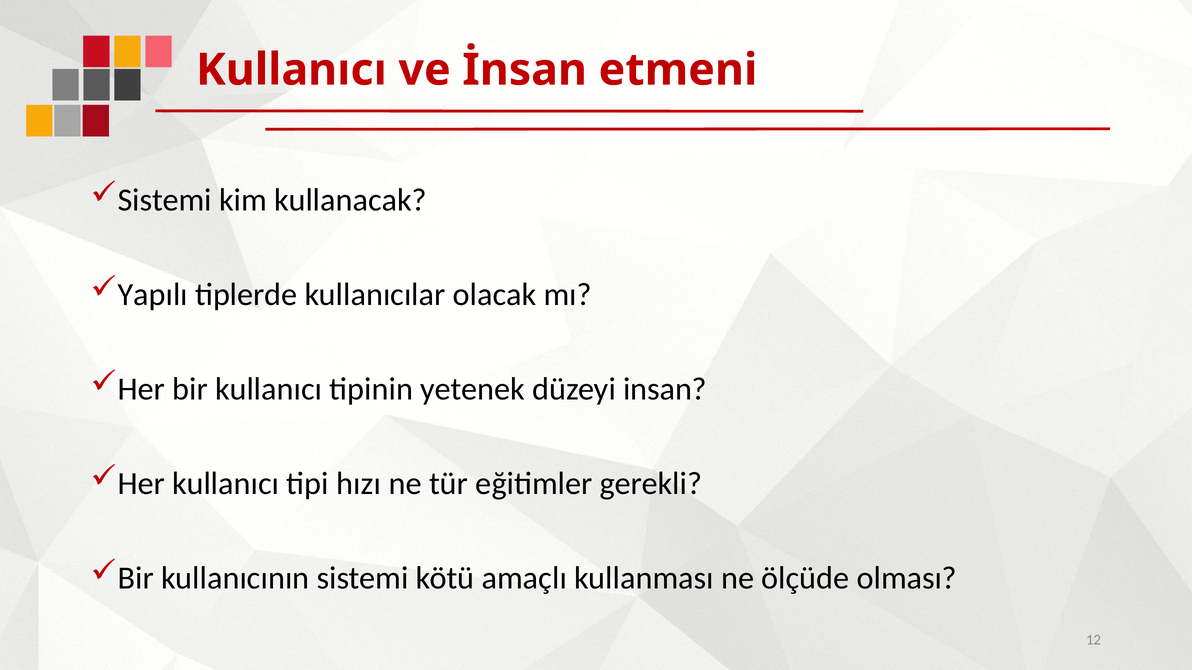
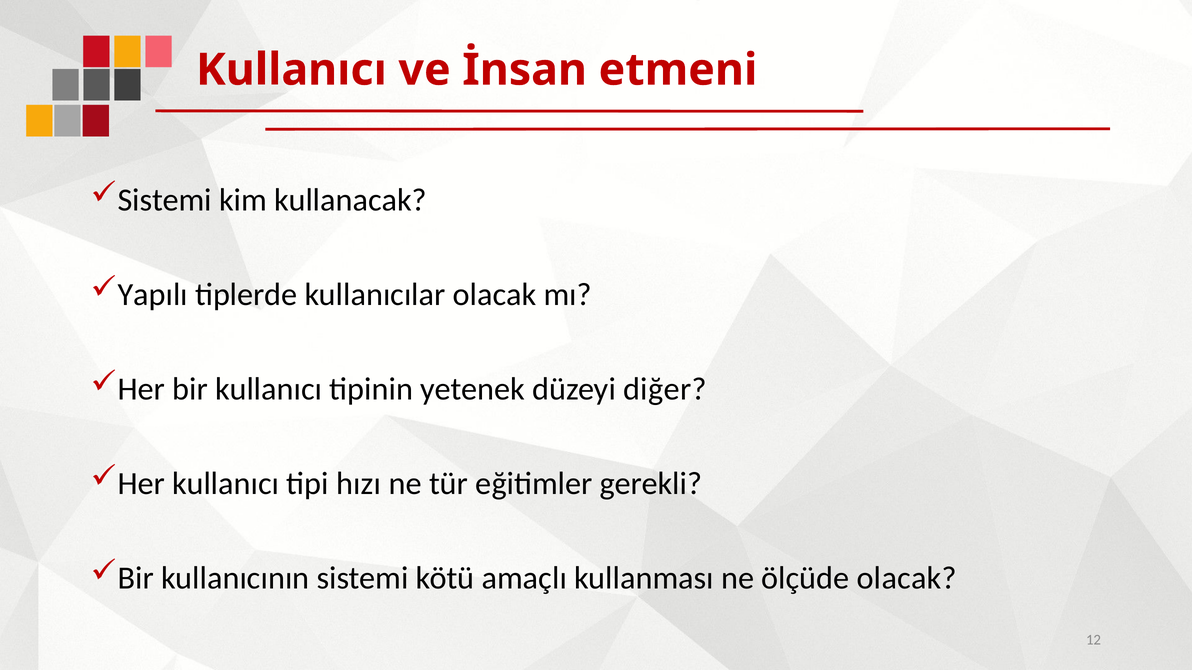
insan: insan -> diğer (665, 389)
ölçüde olması: olması -> olacak (907, 578)
